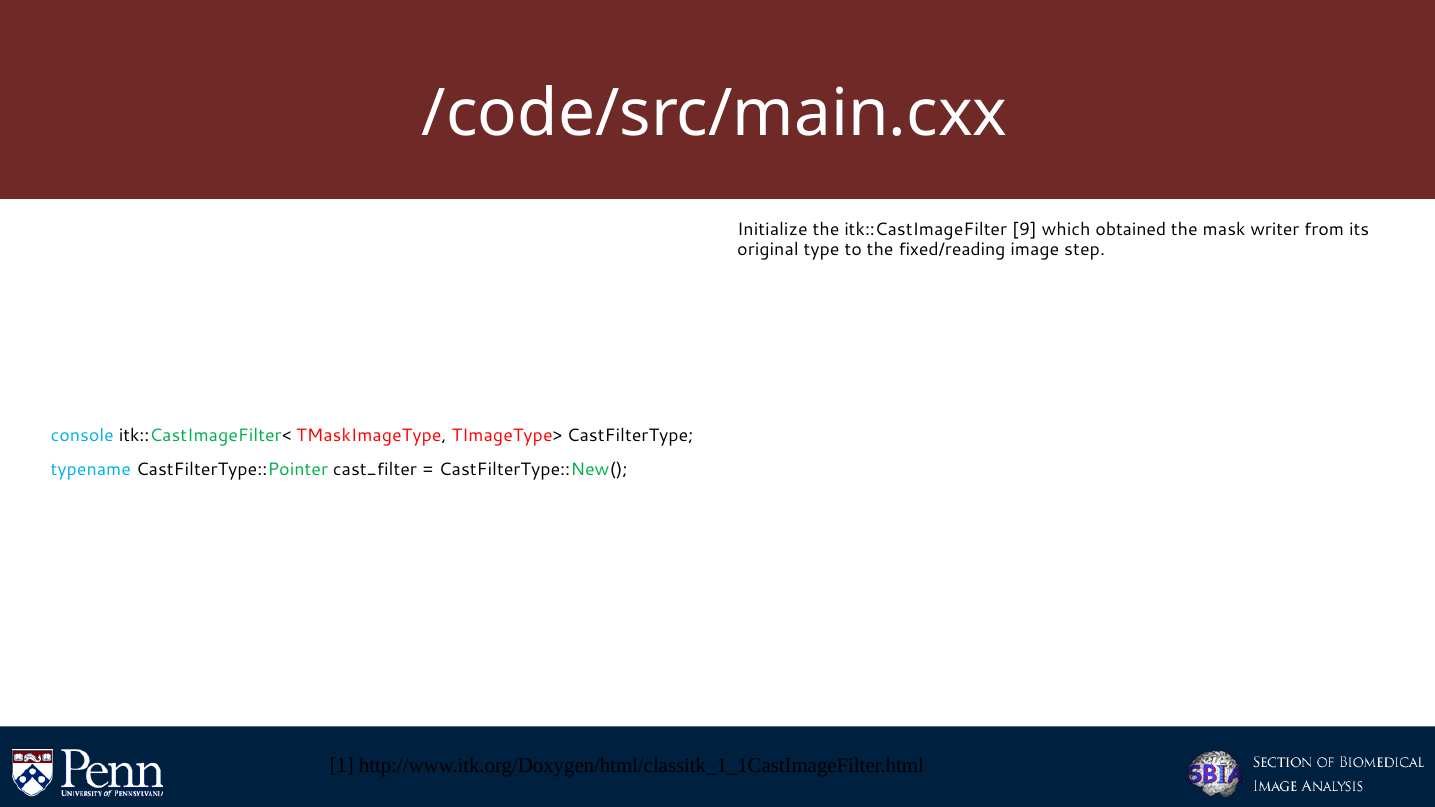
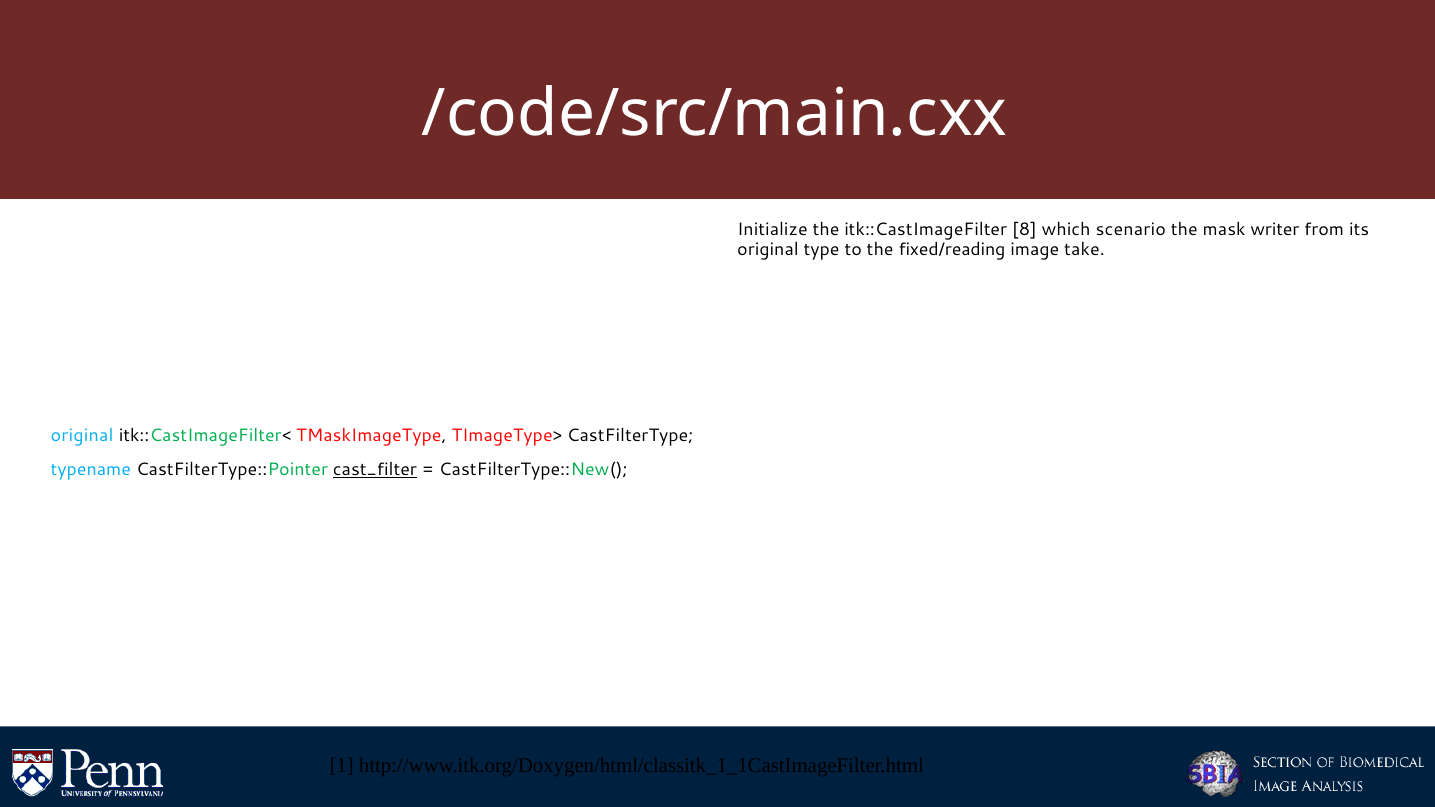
9: 9 -> 8 (1024, 230)
obtained: obtained -> scenario (1131, 230)
step: step -> take (1085, 249)
console: console -> original (82, 436)
cast_filter underline: none -> present (375, 470)
